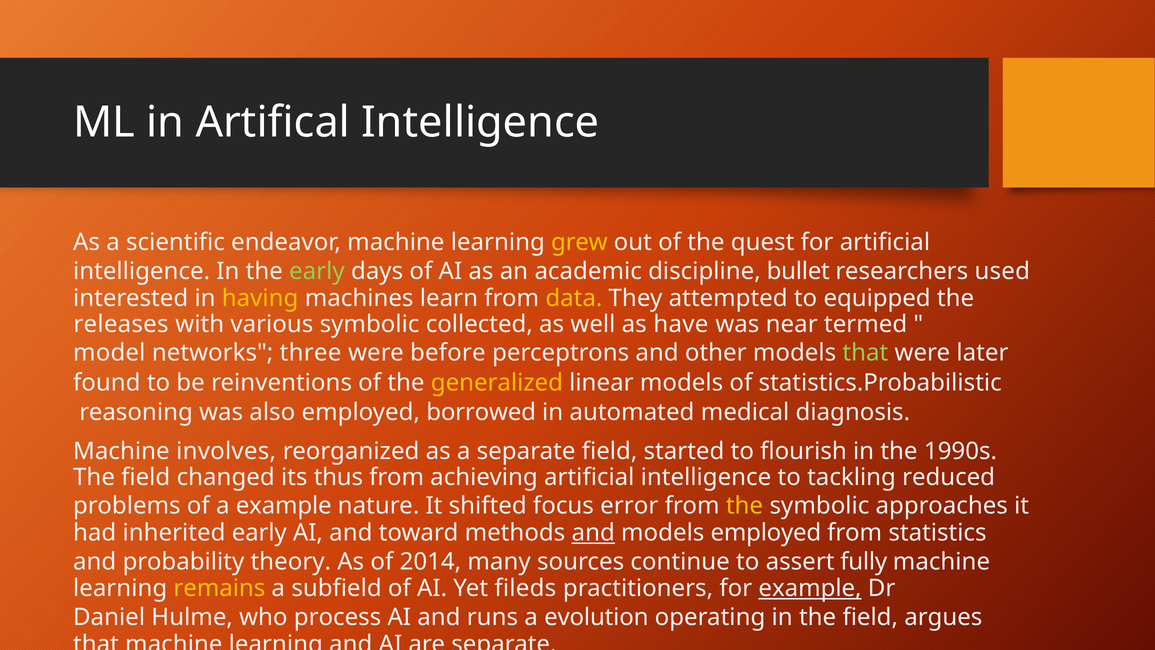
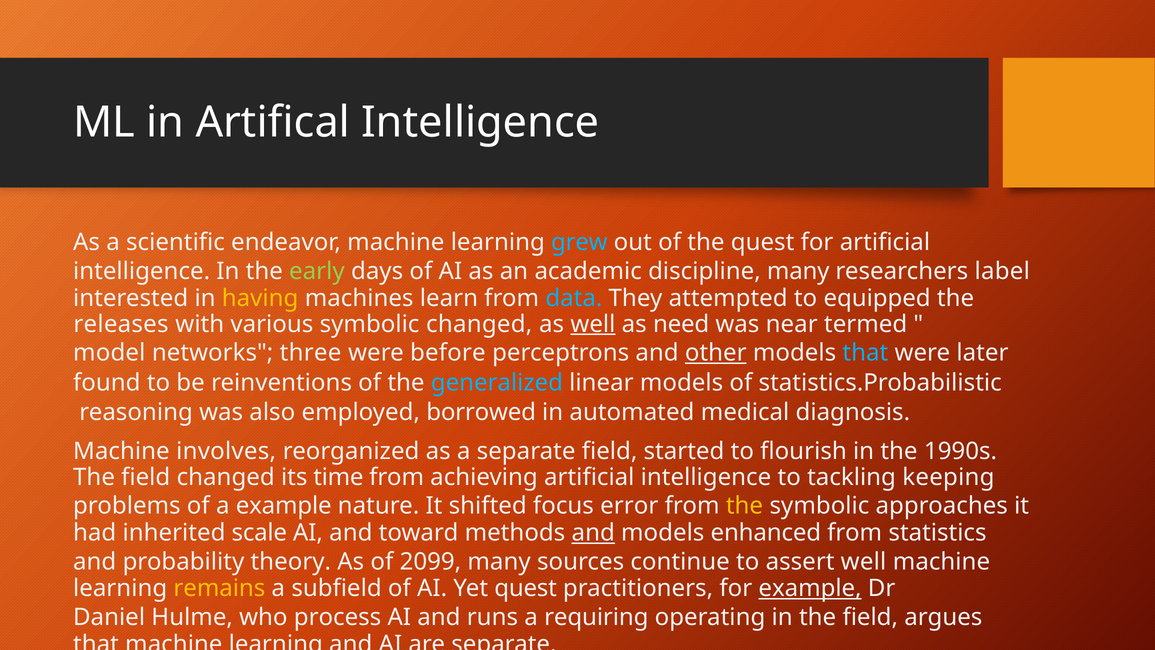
grew colour: yellow -> light blue (579, 242)
discipline bullet: bullet -> many (798, 271)
used: used -> label (1002, 271)
data colour: yellow -> light blue (574, 298)
symbolic collected: collected -> changed (479, 324)
well underline: none -> present (593, 324)
have: have -> need (681, 324)
other underline: none -> present (716, 353)
that colour: light green -> light blue (865, 353)
generalized colour: yellow -> light blue (497, 382)
thus: thus -> time (338, 477)
reduced: reduced -> keeping (948, 477)
inherited early: early -> scale (259, 532)
models employed: employed -> enhanced (766, 532)
2014: 2014 -> 2099 (430, 561)
assert fully: fully -> well (864, 561)
Yet fileds: fileds -> quest (526, 588)
evolution: evolution -> requiring (596, 617)
